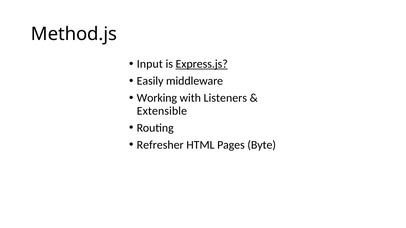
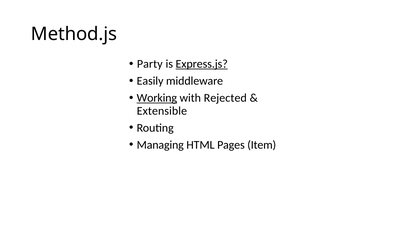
Input: Input -> Party (150, 64)
Working underline: none -> present (157, 98)
Listeners: Listeners -> Rejected (225, 98)
Refresher: Refresher -> Managing (160, 145)
Byte: Byte -> Item (262, 145)
